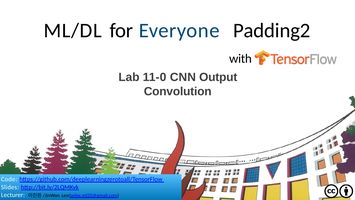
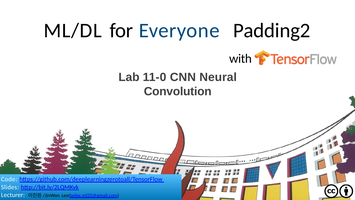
Output: Output -> Neural (218, 77)
